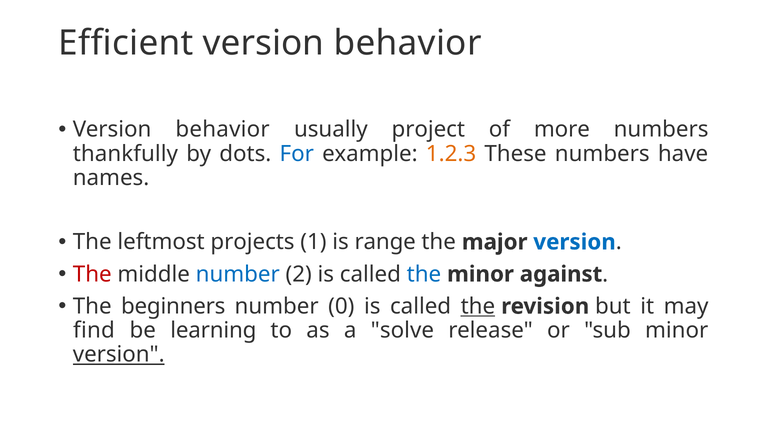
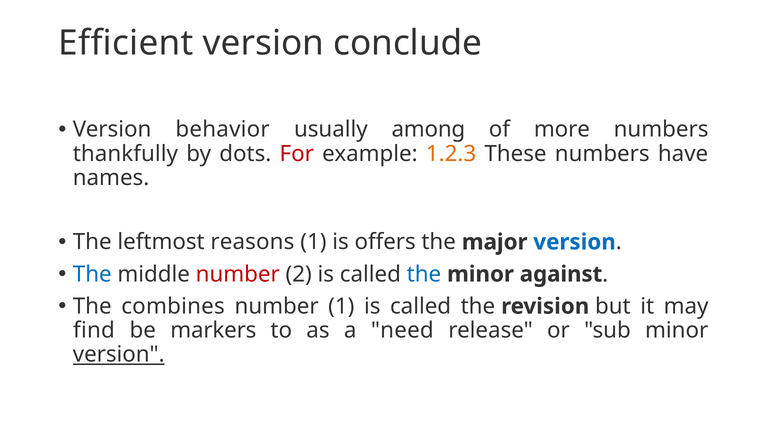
behavior: behavior -> conclude (408, 43)
project: project -> among (428, 130)
For colour: blue -> red (297, 154)
projects: projects -> reasons (252, 242)
range: range -> offers (385, 242)
The colour: red -> blue (92, 274)
number colour: blue -> red (238, 274)
beginners: beginners -> combines (173, 307)
number 0: 0 -> 1 (341, 307)
the underline: present -> none (478, 307)
learning: learning -> markers (213, 331)
solve: solve -> need (402, 331)
